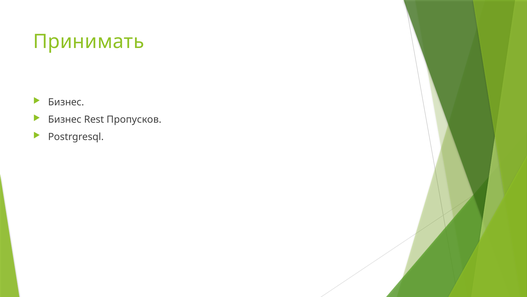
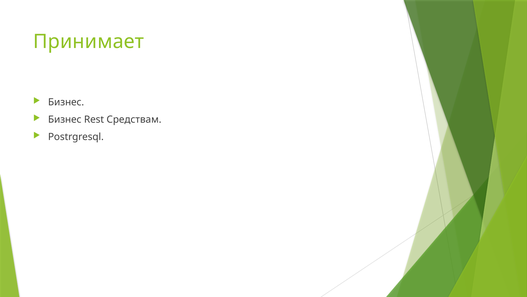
Принимать: Принимать -> Принимает (89, 42)
Пропусков: Пропусков -> Средствам (134, 119)
